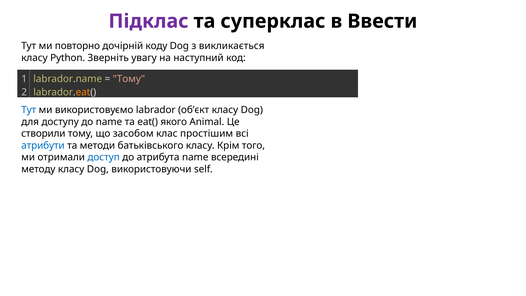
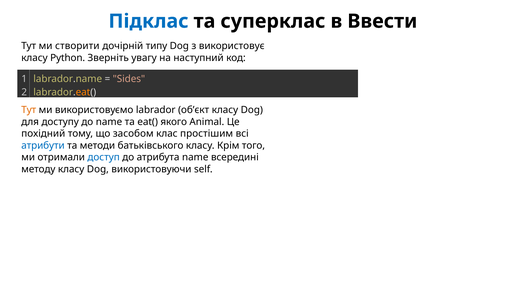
Підклас colour: purple -> blue (148, 21)
повторно: повторно -> створити (77, 46)
коду: коду -> типу (156, 46)
викликається: викликається -> використовує (232, 46)
Тому: Тому -> Sides (129, 79)
Тут colour: blue -> orange (29, 110)
створили: створили -> похідний (43, 134)
